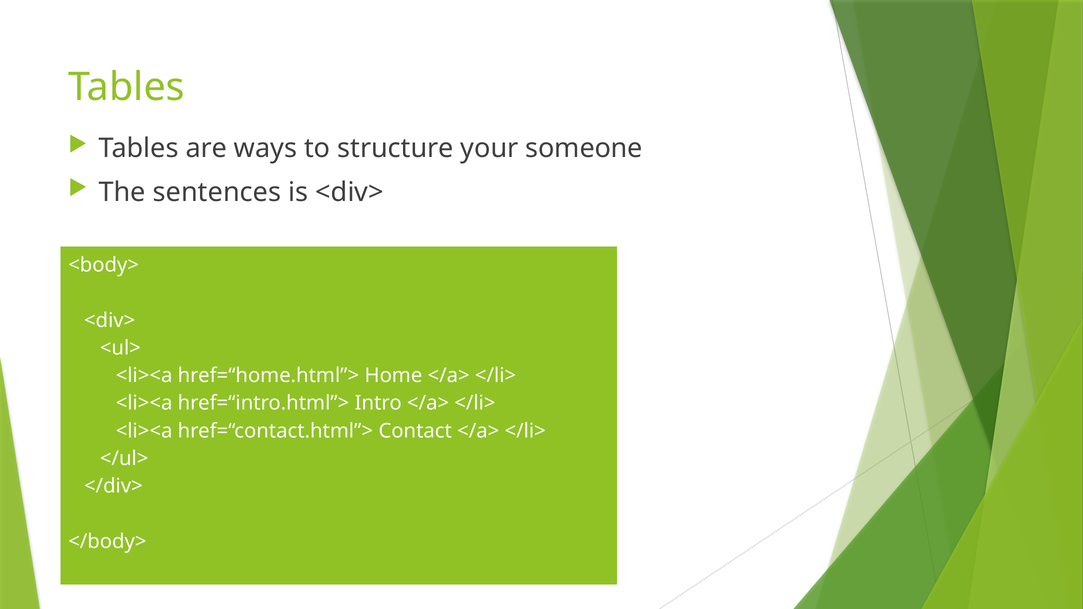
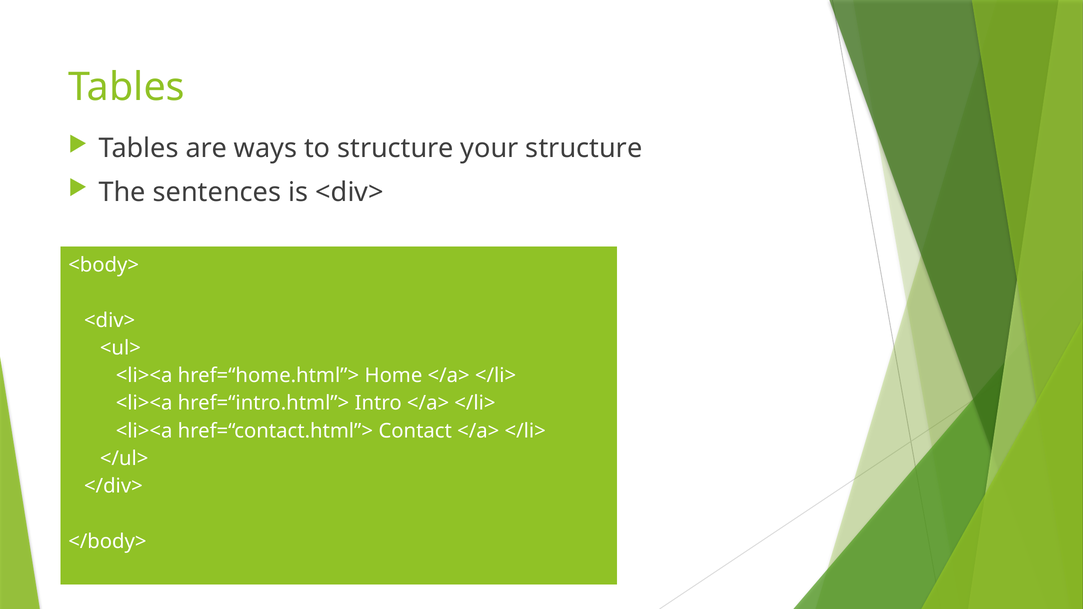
your someone: someone -> structure (584, 148)
